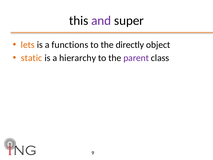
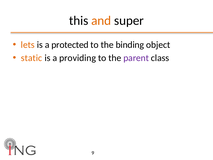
and colour: purple -> orange (101, 21)
functions: functions -> protected (70, 45)
directly: directly -> binding (130, 45)
hierarchy: hierarchy -> providing (78, 58)
